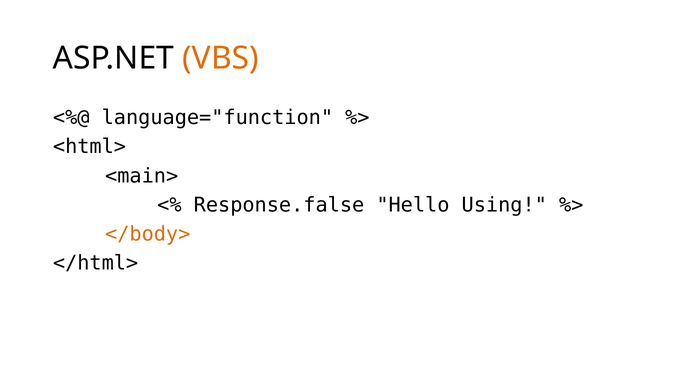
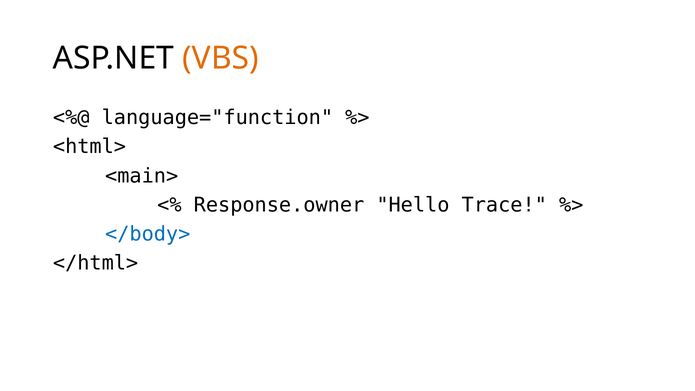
Response.false: Response.false -> Response.owner (279, 205)
Using: Using -> Trace (504, 205)
</body> colour: orange -> blue (148, 234)
